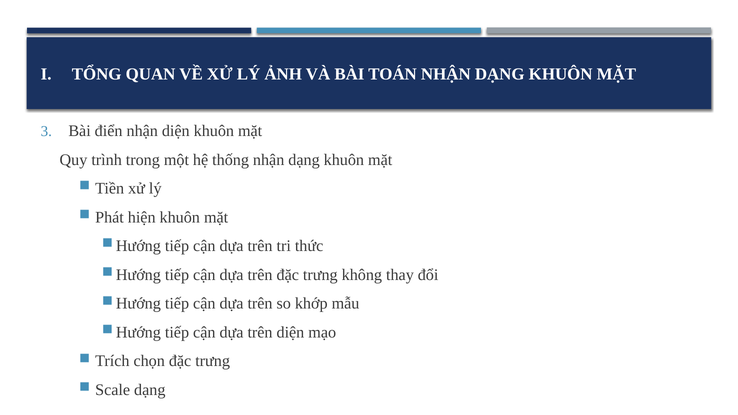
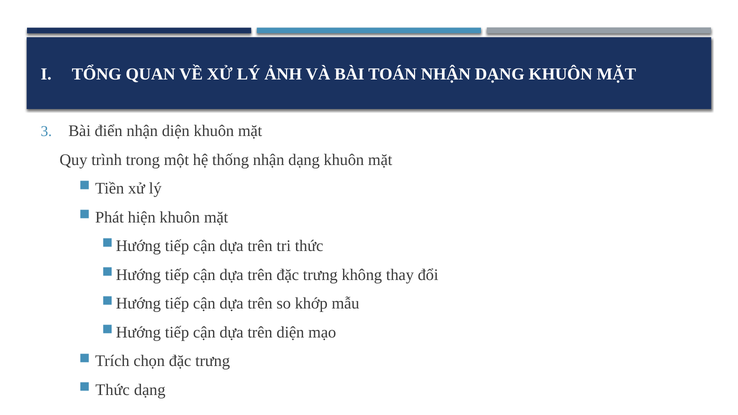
Scale: Scale -> Thức (113, 390)
